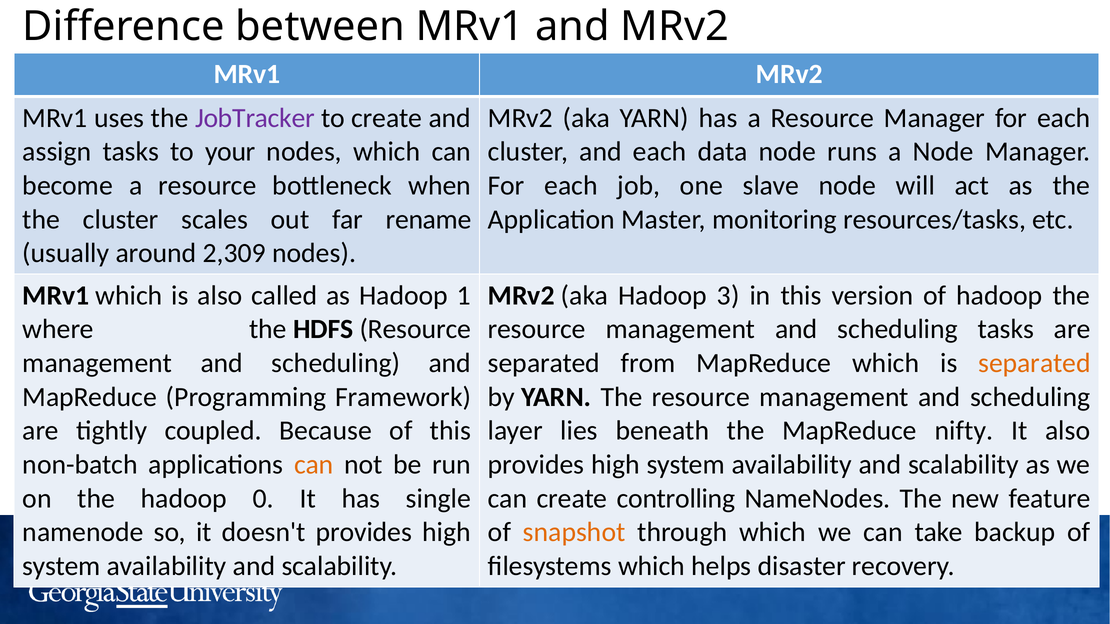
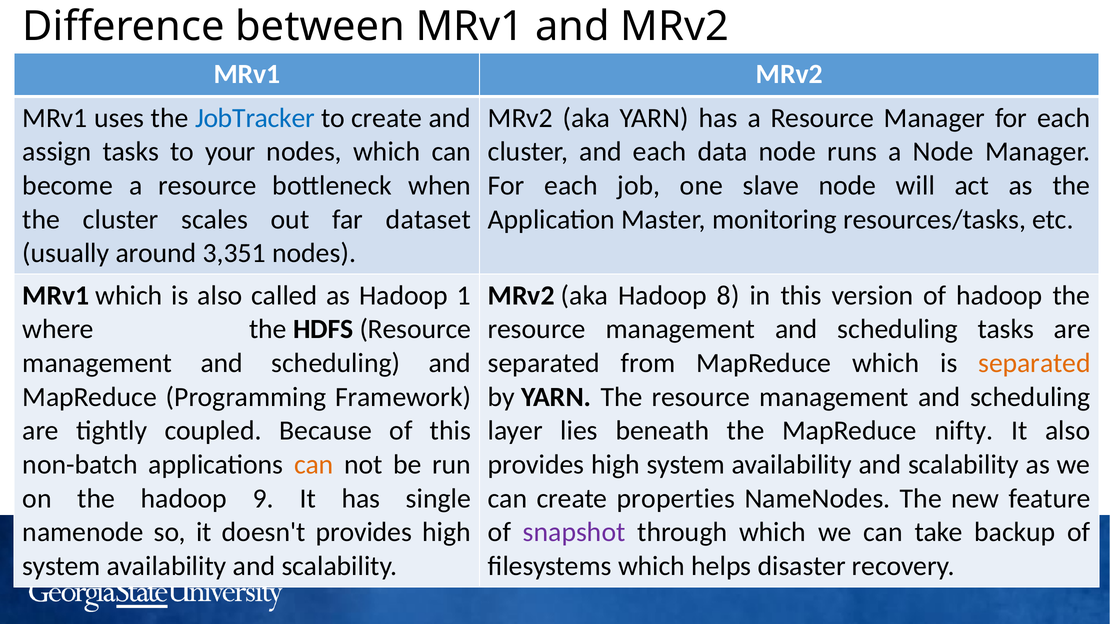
JobTracker colour: purple -> blue (255, 118)
rename: rename -> dataset (428, 220)
2,309: 2,309 -> 3,351 (234, 253)
3: 3 -> 8 (728, 296)
0: 0 -> 9 (263, 499)
controlling: controlling -> properties (676, 499)
snapshot colour: orange -> purple (574, 533)
